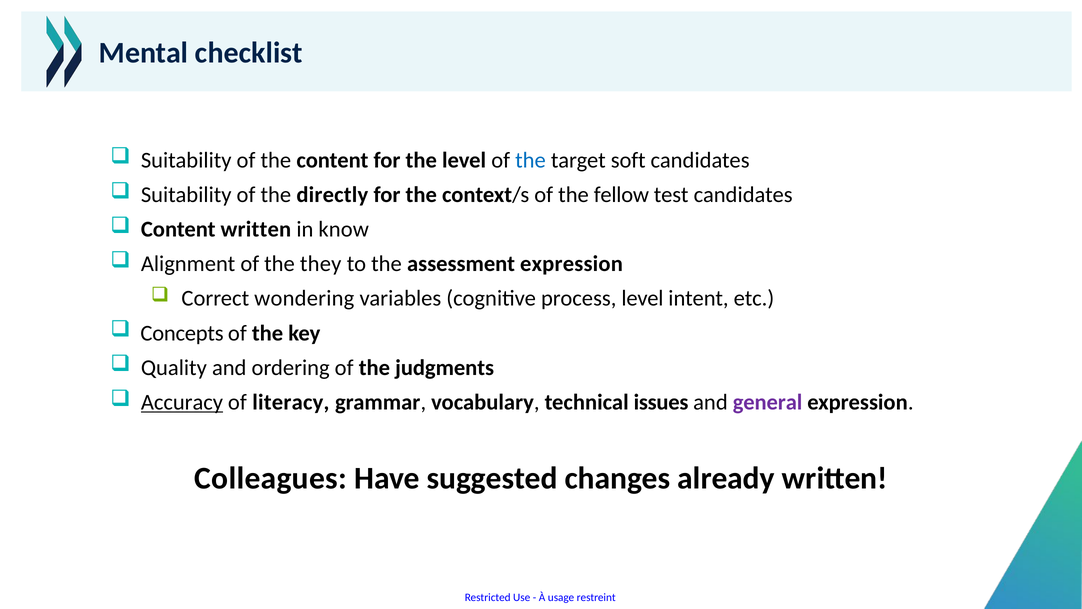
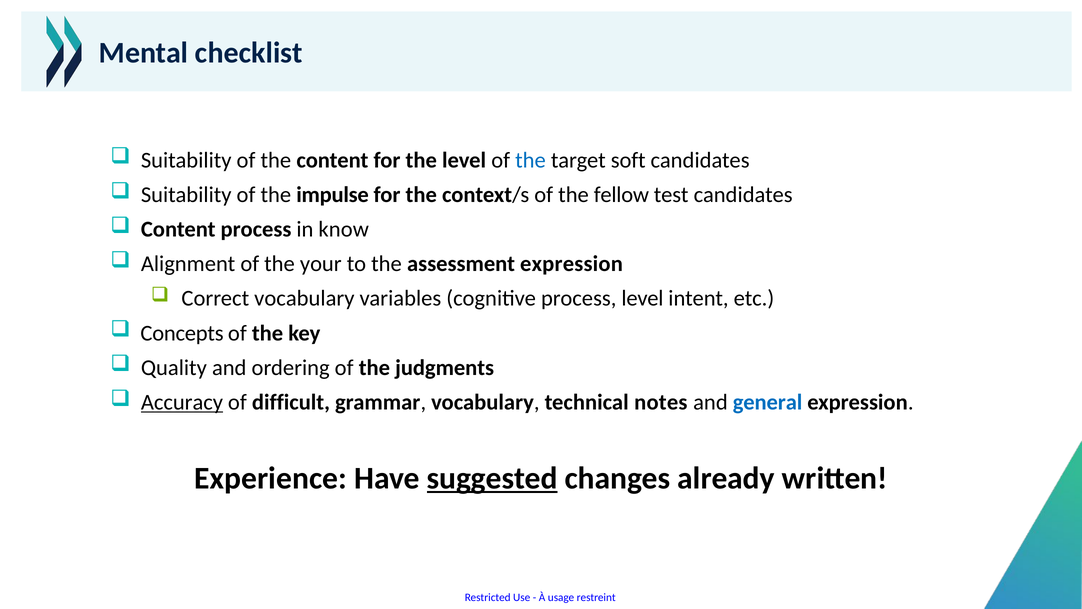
directly: directly -> impulse (333, 195)
Content written: written -> process (256, 229)
they: they -> your (321, 264)
Correct wondering: wondering -> vocabulary (304, 298)
literacy: literacy -> difficult (291, 402)
issues: issues -> notes (661, 402)
general colour: purple -> blue (768, 402)
Colleagues: Colleagues -> Experience (271, 478)
suggested underline: none -> present (492, 478)
